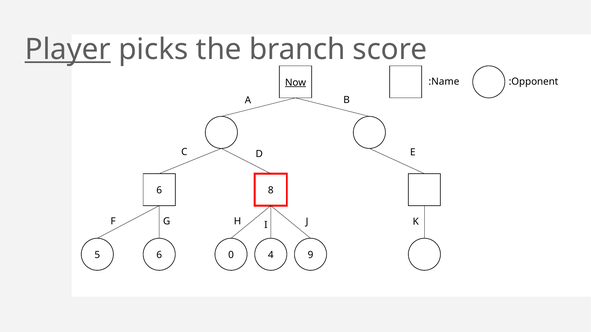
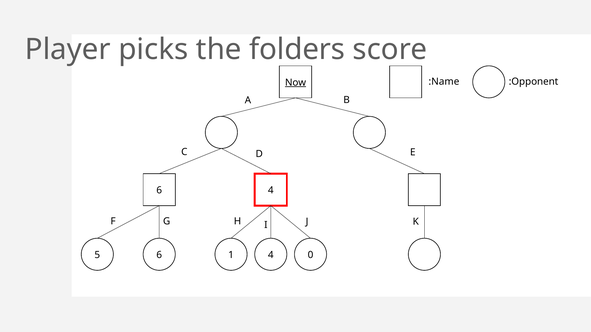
Player underline: present -> none (68, 50)
branch: branch -> folders (297, 50)
6 8: 8 -> 4 (271, 191)
0: 0 -> 1 (231, 255)
9: 9 -> 0 (311, 255)
